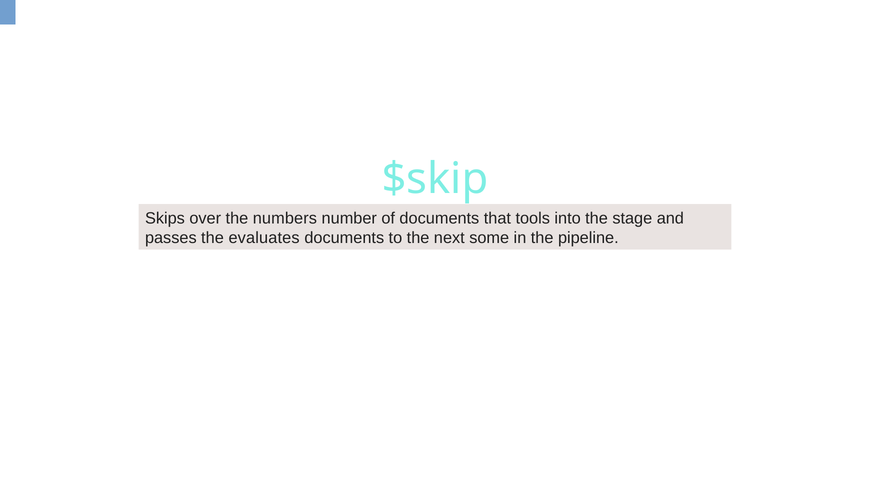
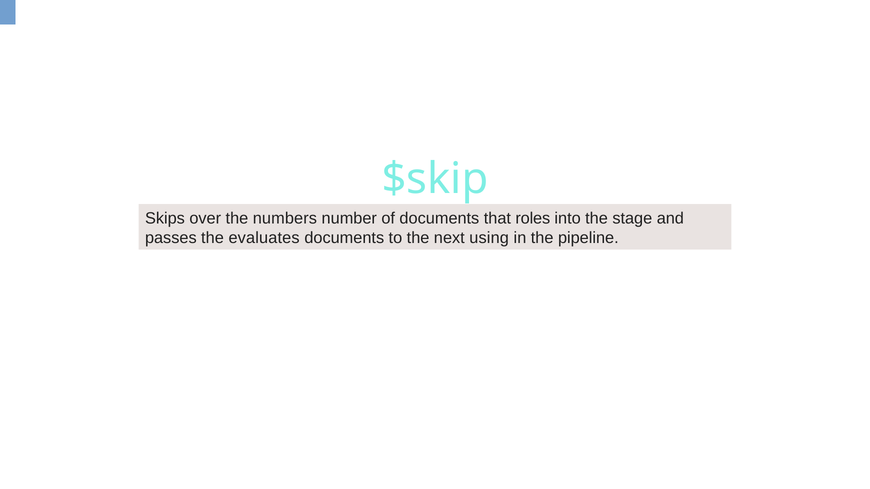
tools: tools -> roles (533, 218)
some: some -> using (489, 238)
